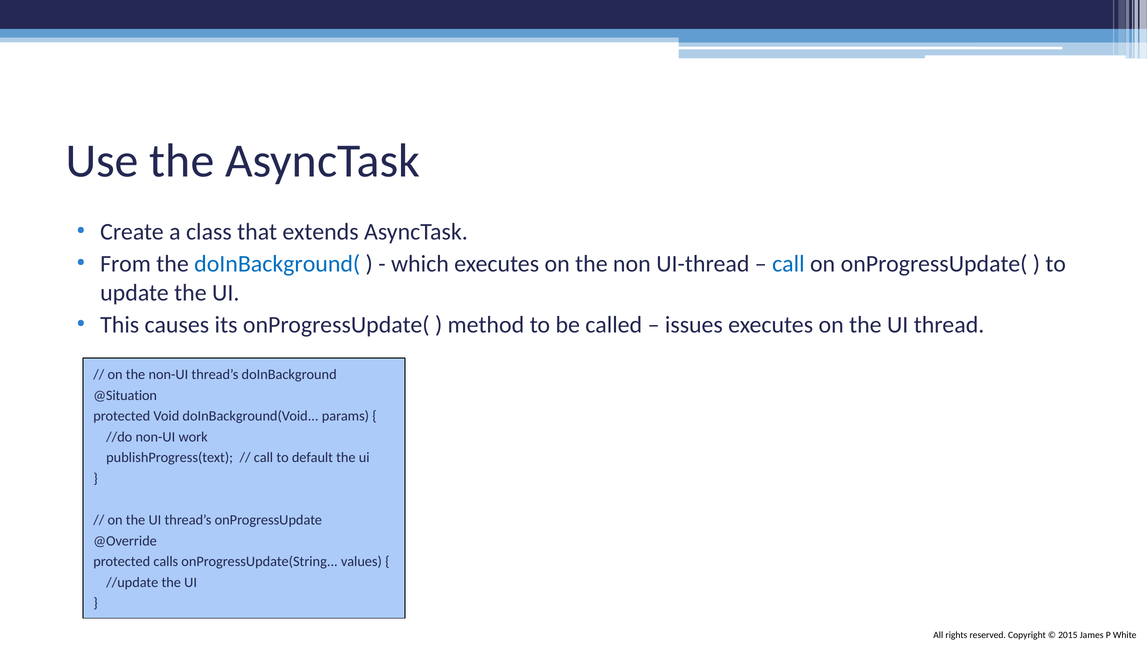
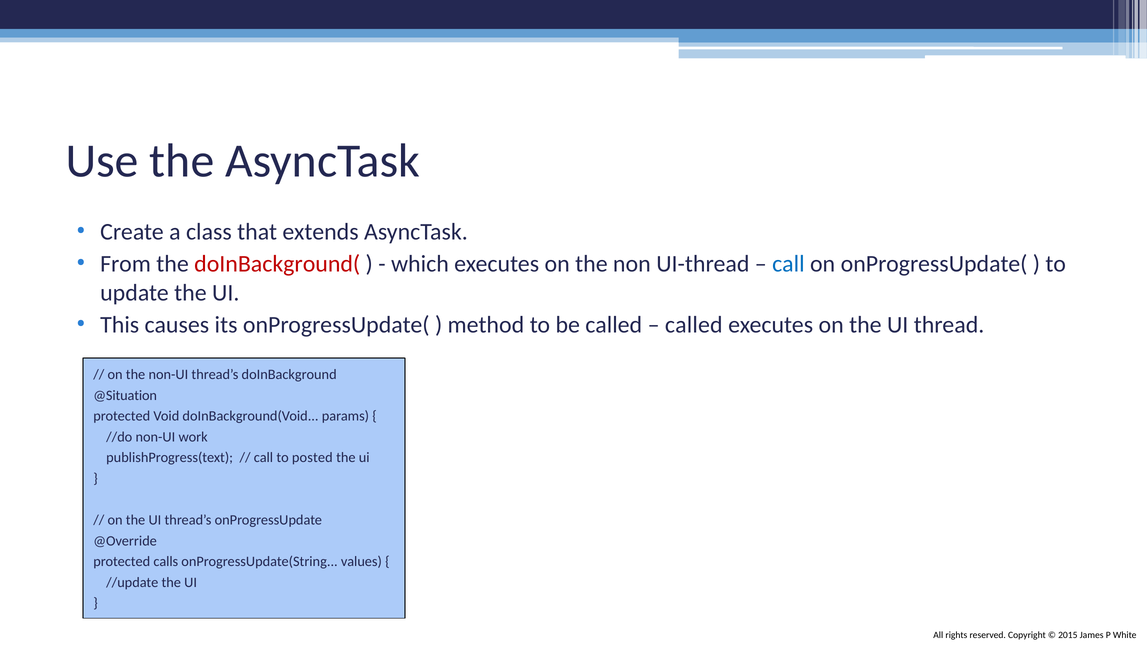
doInBackground( colour: blue -> red (277, 264)
issues: issues -> called (694, 325)
default: default -> posted (312, 458)
